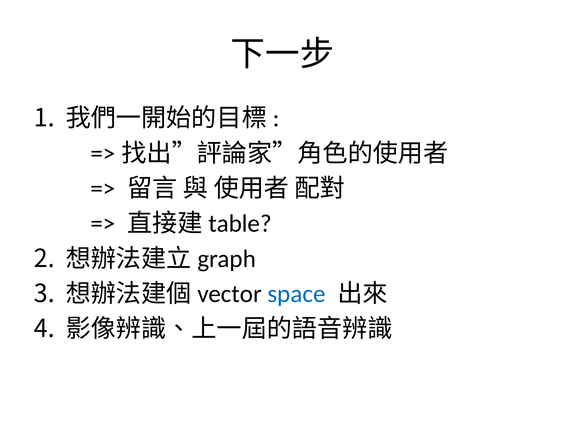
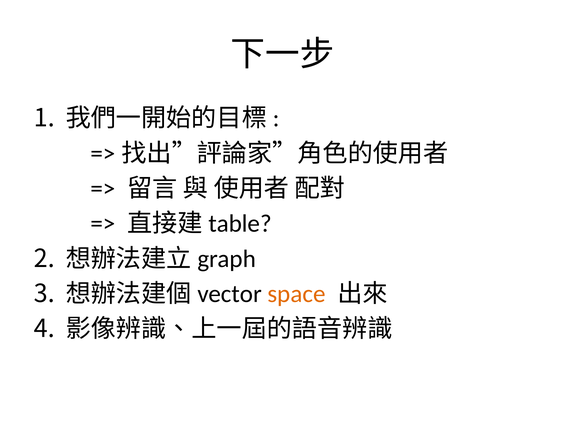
space colour: blue -> orange (296, 294)
